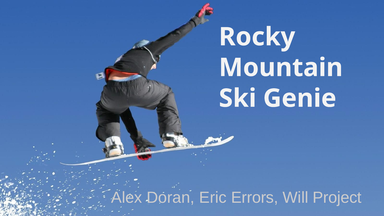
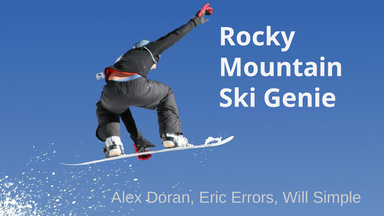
Project: Project -> Simple (337, 198)
